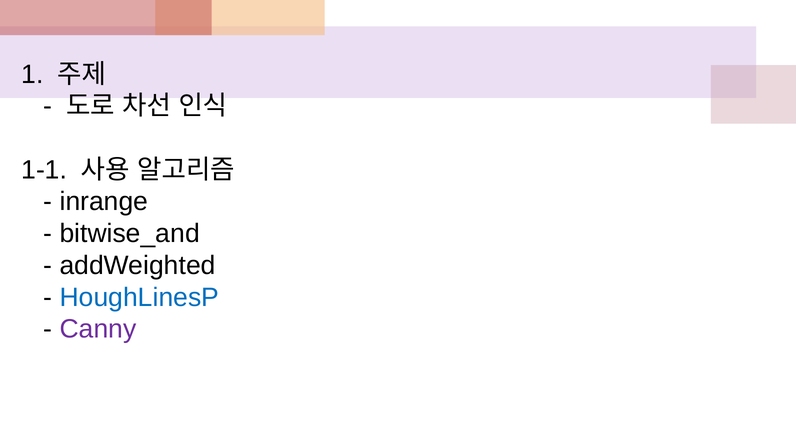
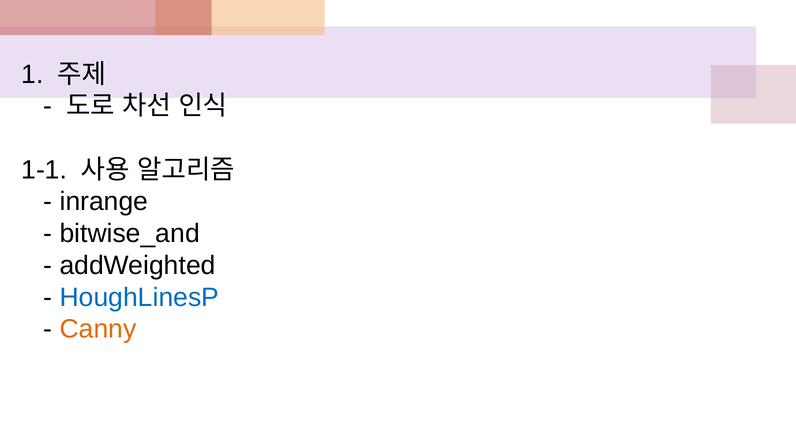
Canny colour: purple -> orange (98, 329)
